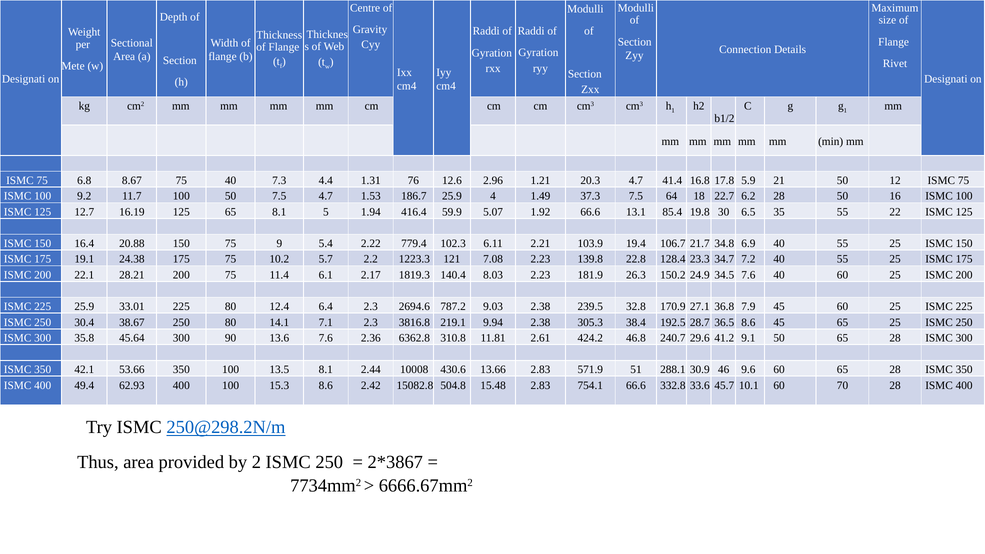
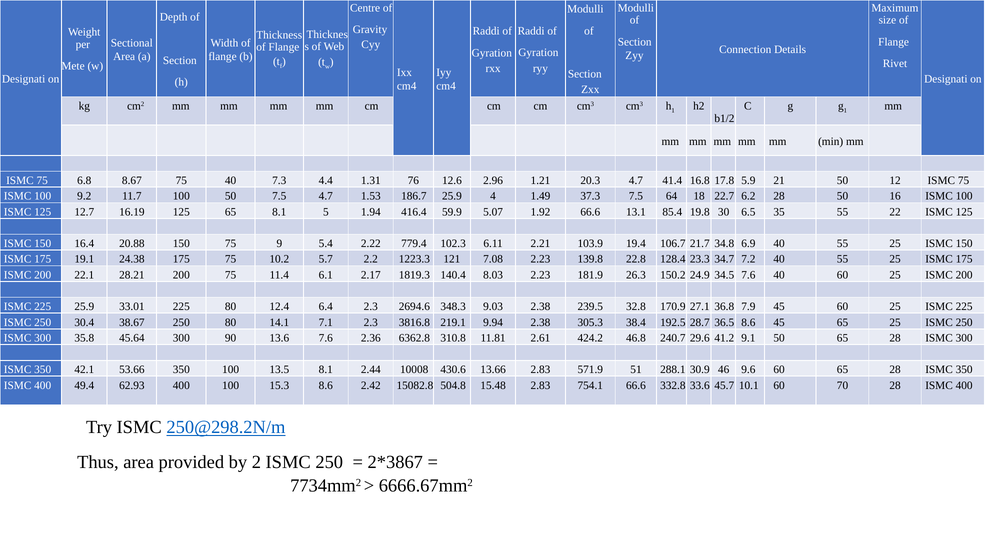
787.2: 787.2 -> 348.3 (453, 307)
